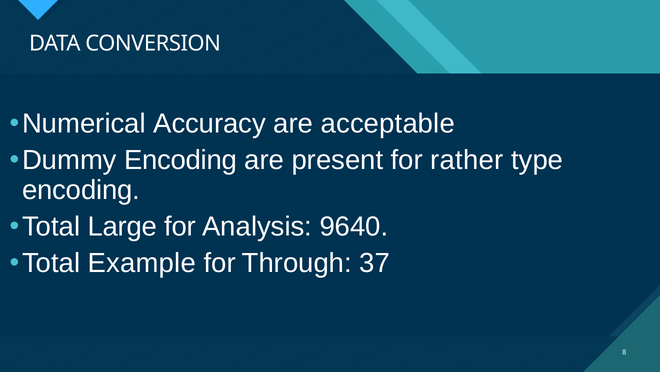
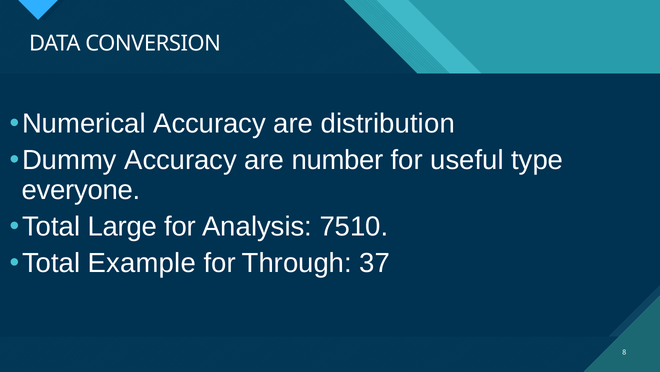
acceptable: acceptable -> distribution (388, 123)
Dummy Encoding: Encoding -> Accuracy (181, 160)
present: present -> number (338, 160)
rather: rather -> useful (467, 160)
encoding: encoding -> everyone (81, 190)
9640: 9640 -> 7510 (354, 226)
